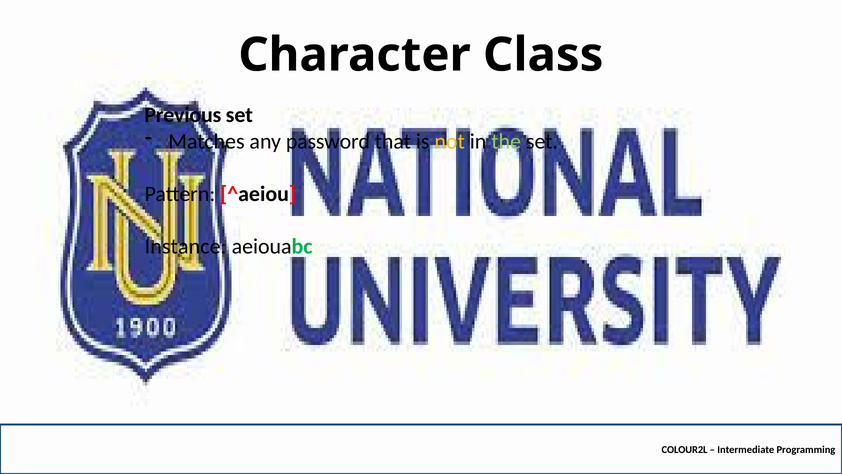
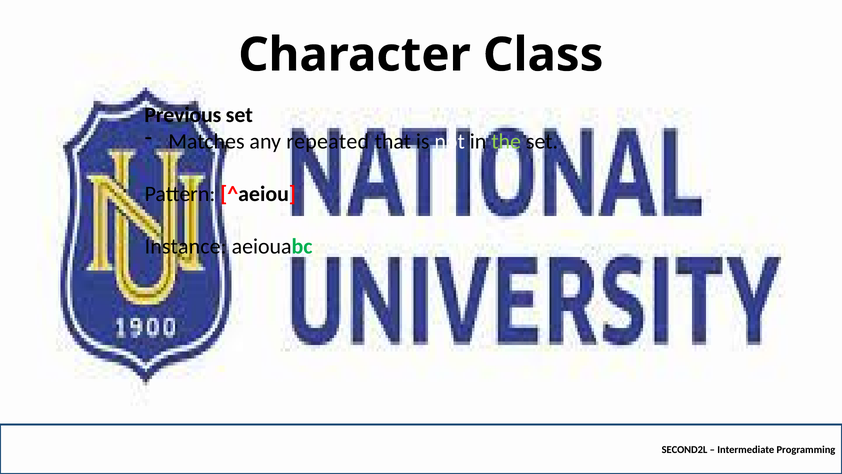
password: password -> repeated (328, 141)
not colour: yellow -> white (450, 141)
COLOUR2L: COLOUR2L -> SECOND2L (685, 450)
